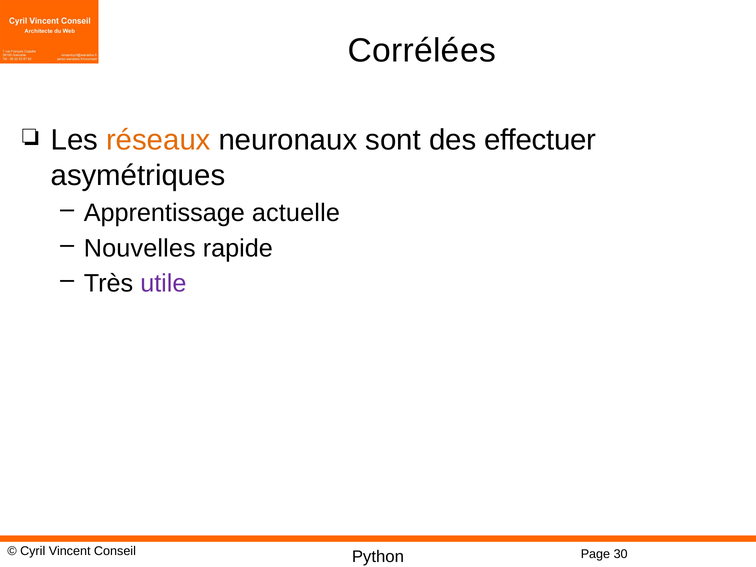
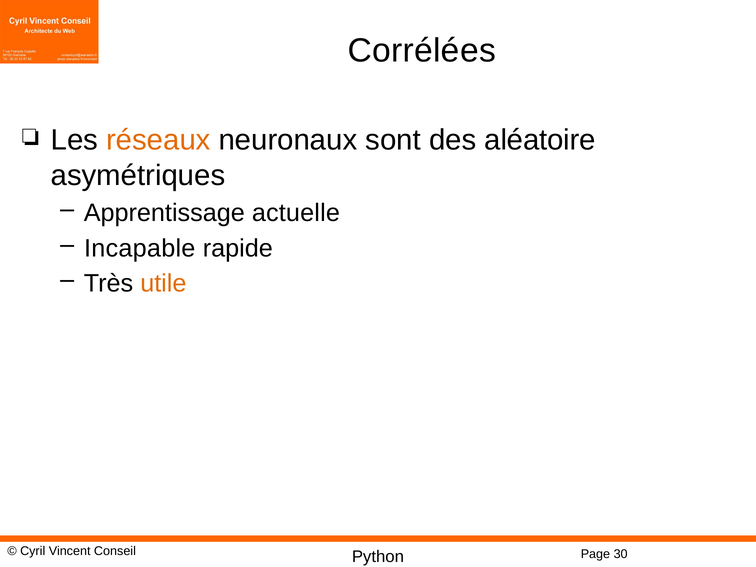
effectuer: effectuer -> aléatoire (540, 140)
Nouvelles: Nouvelles -> Incapable (140, 248)
utile colour: purple -> orange (163, 284)
